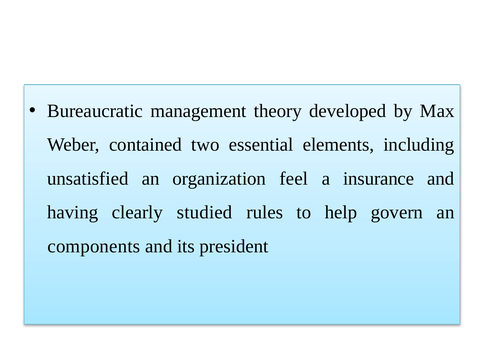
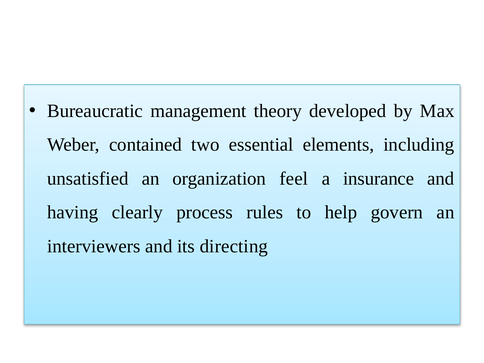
studied: studied -> process (205, 212)
components: components -> interviewers (94, 246)
president: president -> directing (234, 246)
